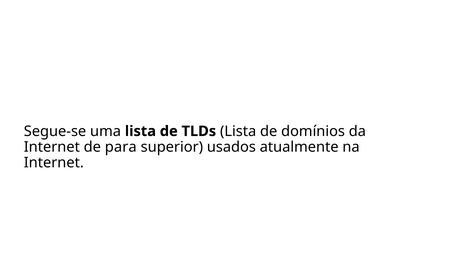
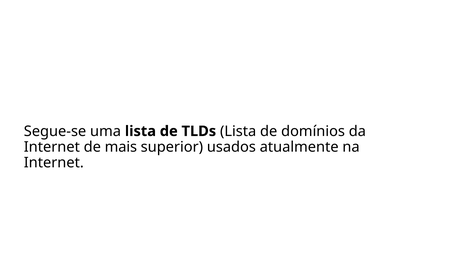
para: para -> mais (121, 147)
